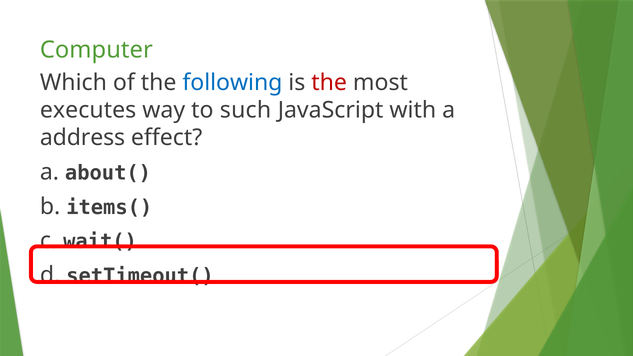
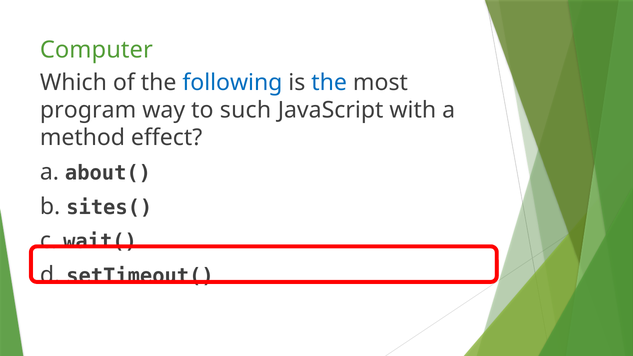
the colour: red -> blue (329, 82)
executes: executes -> program (88, 110)
address: address -> method (82, 138)
items(: items( -> sites( (109, 207)
